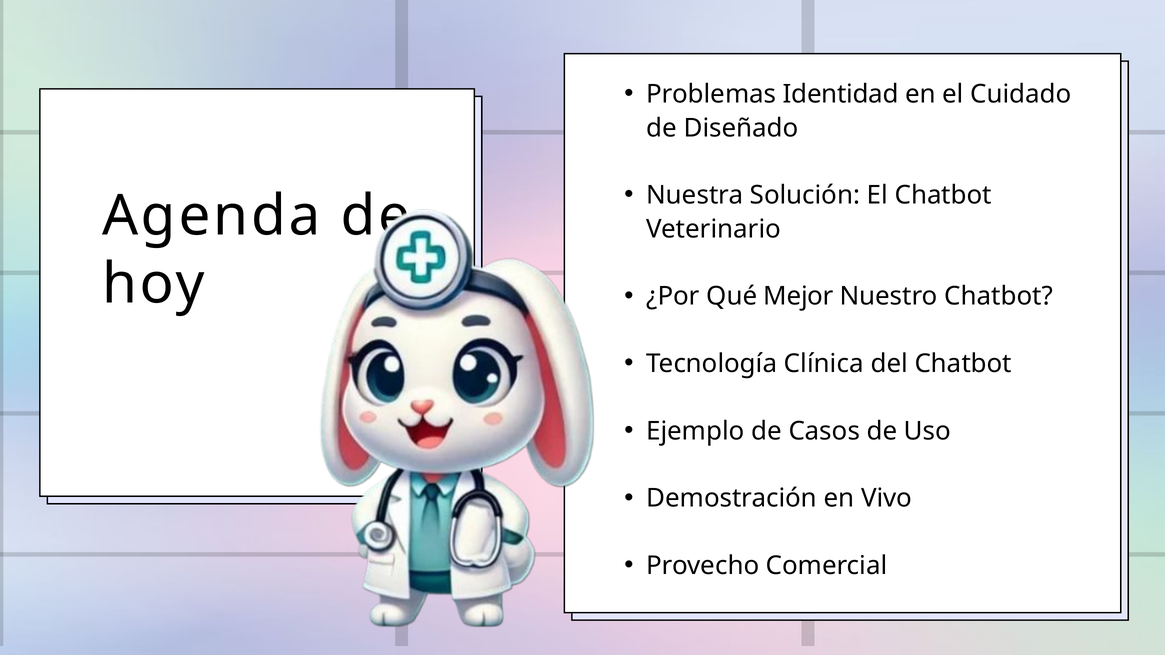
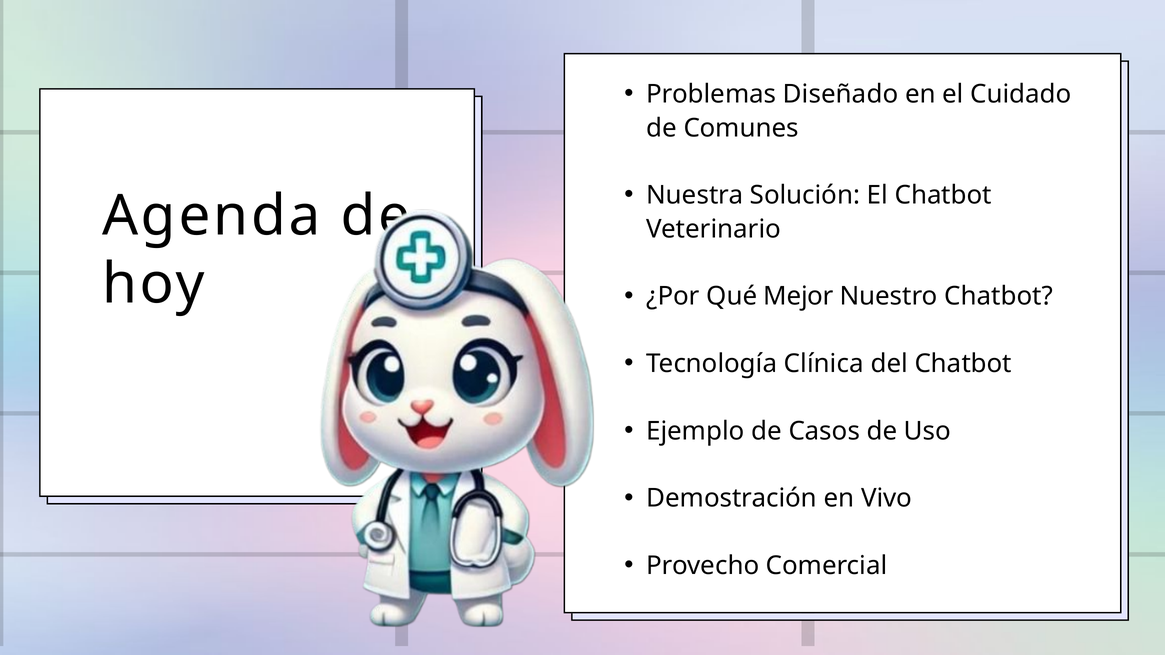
Identidad: Identidad -> Diseñado (841, 94)
Diseñado: Diseñado -> Comunes (741, 128)
